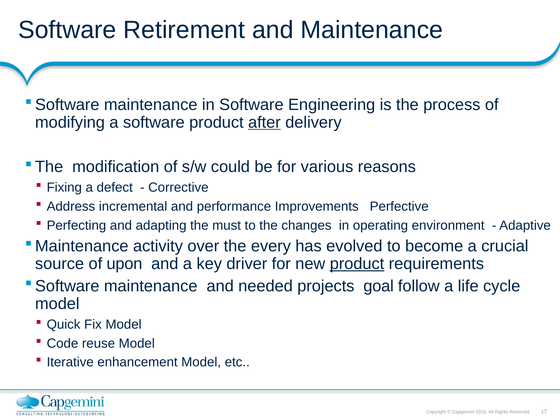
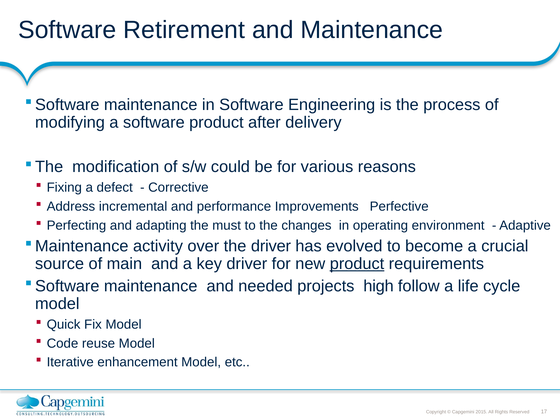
after underline: present -> none (264, 122)
the every: every -> driver (271, 246)
upon: upon -> main (124, 264)
goal: goal -> high (379, 286)
